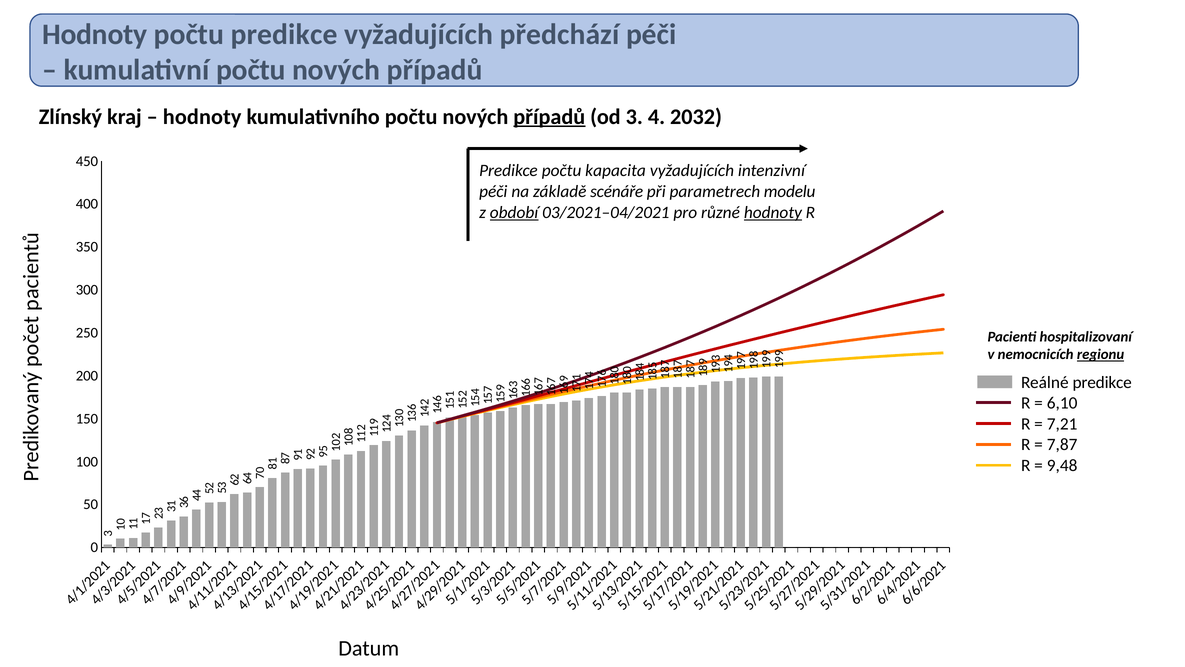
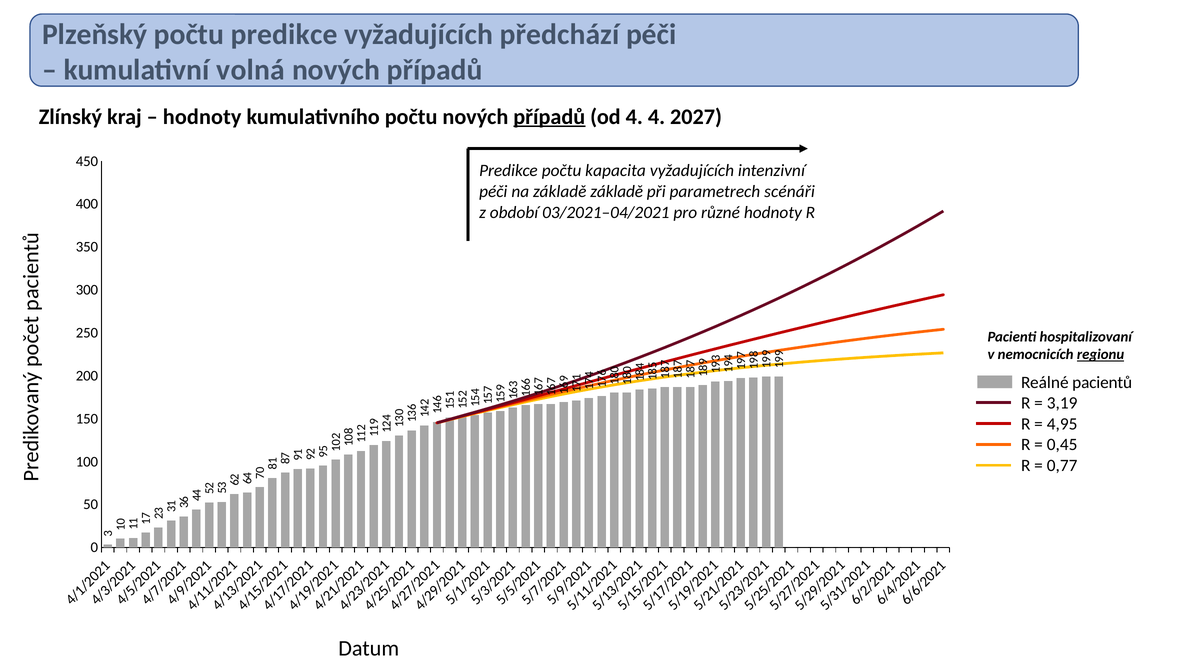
Hodnoty: Hodnoty -> Plzeňský (95, 34)
kumulativní počtu: počtu -> volná (251, 70)
od 3: 3 -> 4 (634, 117)
2032: 2032 -> 2027 (696, 117)
základě scénáře: scénáře -> základě (617, 191)
modelu: modelu -> scénáři (790, 191)
období underline: present -> none (514, 213)
hodnoty underline: present -> none (773, 213)
Reálné predikce: predikce -> pacientů (1102, 382)
6,10: 6,10 -> 3,19 (1062, 403)
7,21: 7,21 -> 4,95 (1062, 424)
7,87: 7,87 -> 0,45 (1062, 444)
9,48: 9,48 -> 0,77 (1062, 465)
